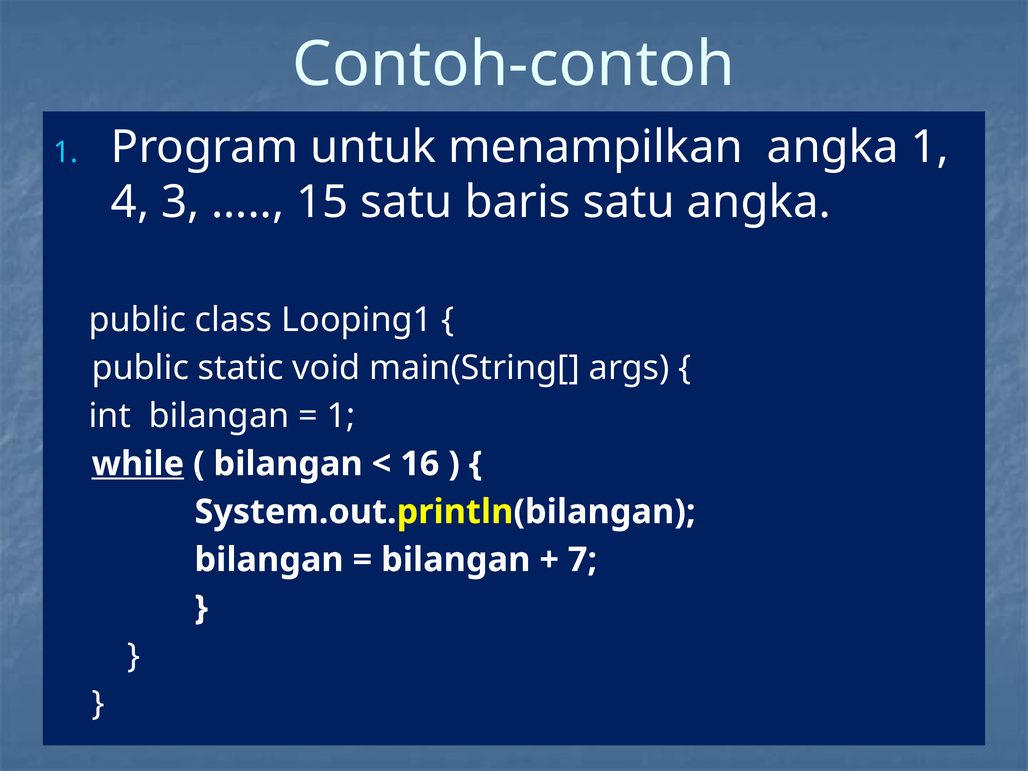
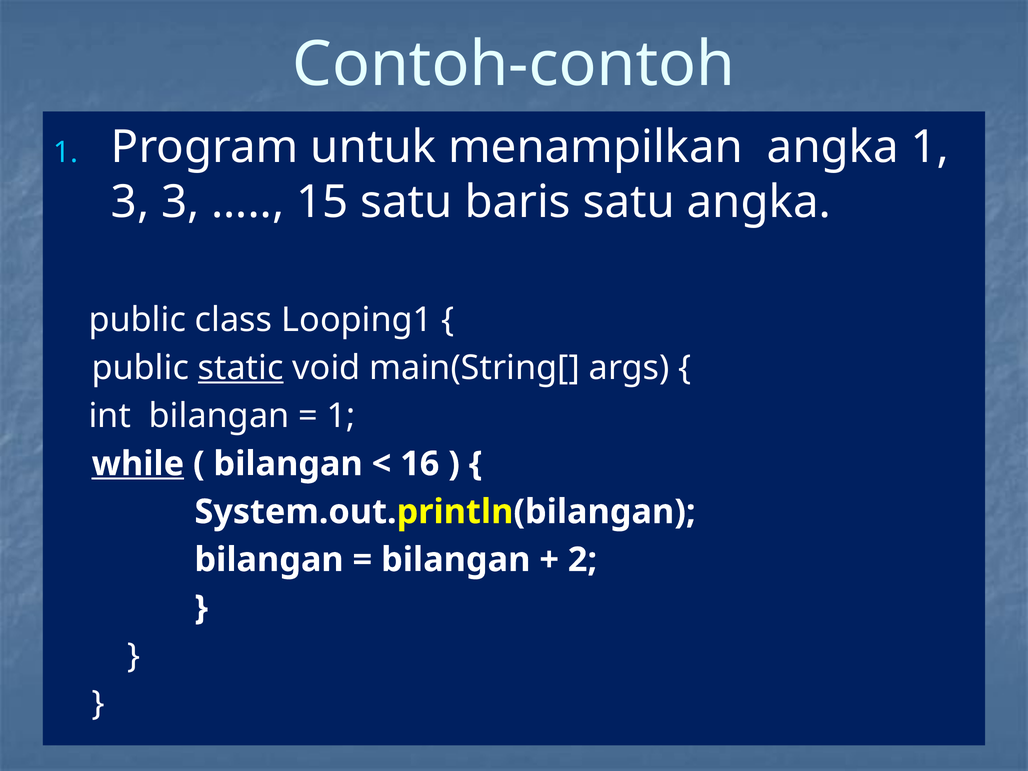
4: 4 -> 3 (130, 202)
static underline: none -> present (241, 368)
7: 7 -> 2 (582, 560)
